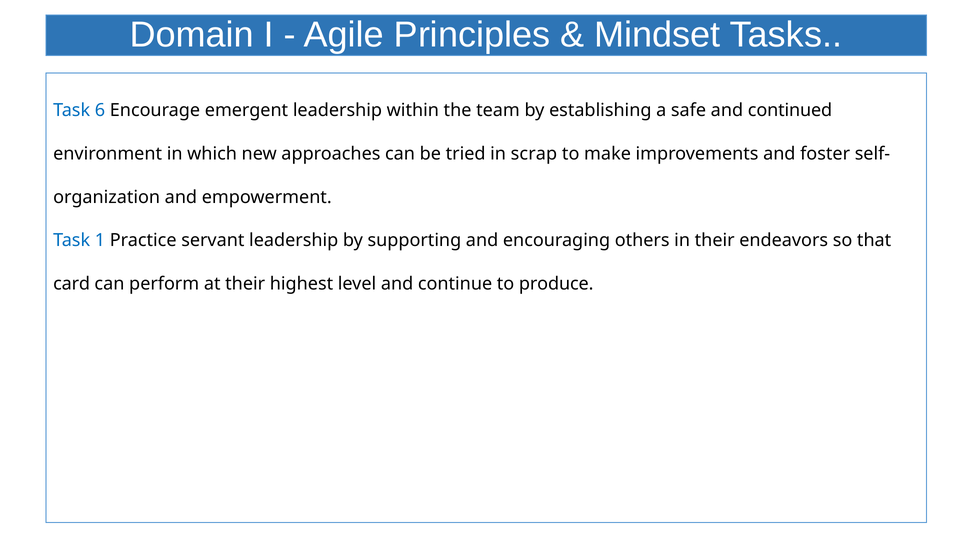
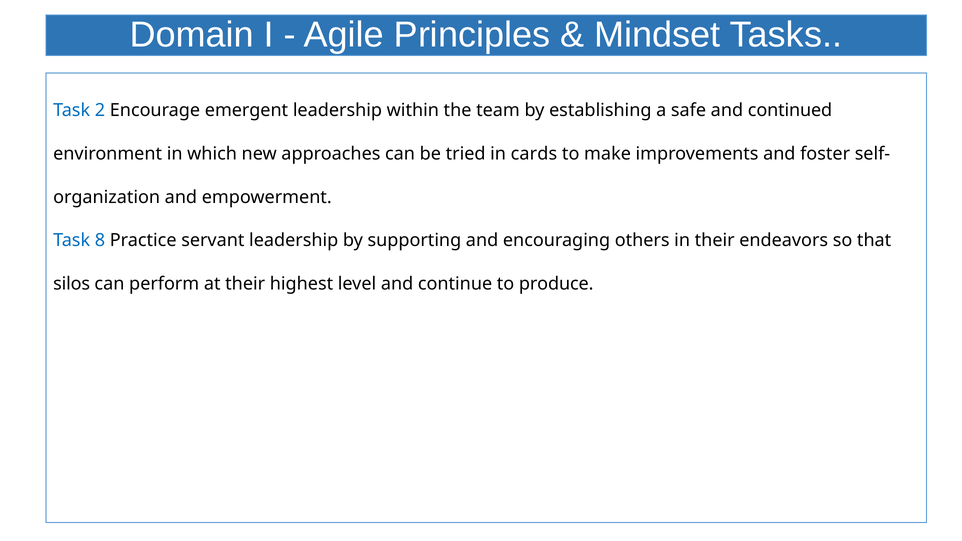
6: 6 -> 2 (100, 111)
scrap: scrap -> cards (534, 154)
1: 1 -> 8 (100, 240)
card: card -> silos (72, 284)
